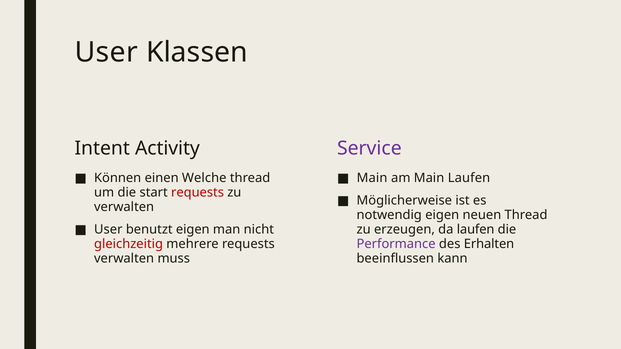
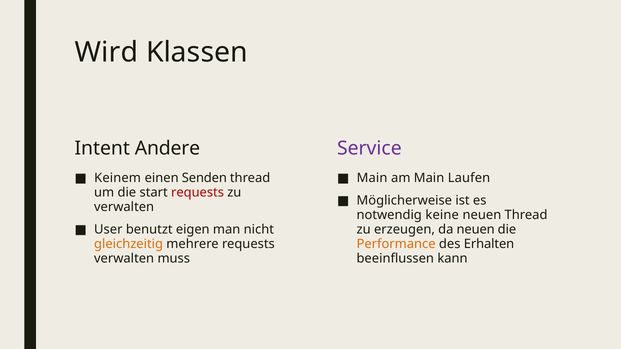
User: User -> Wird (106, 52)
Activity: Activity -> Andere (167, 149)
Können: Können -> Keinem (118, 178)
Welche: Welche -> Senden (204, 178)
notwendig eigen: eigen -> keine (442, 215)
da laufen: laufen -> neuen (476, 230)
gleichzeitig colour: red -> orange (129, 244)
Performance colour: purple -> orange (396, 244)
